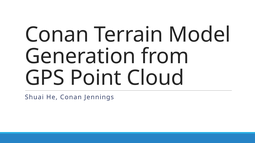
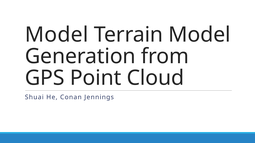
Conan: Conan -> Model (57, 35)
